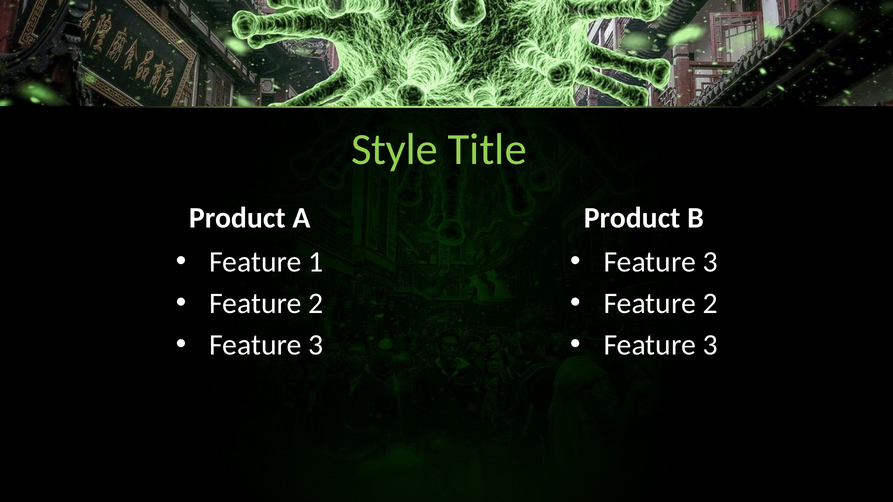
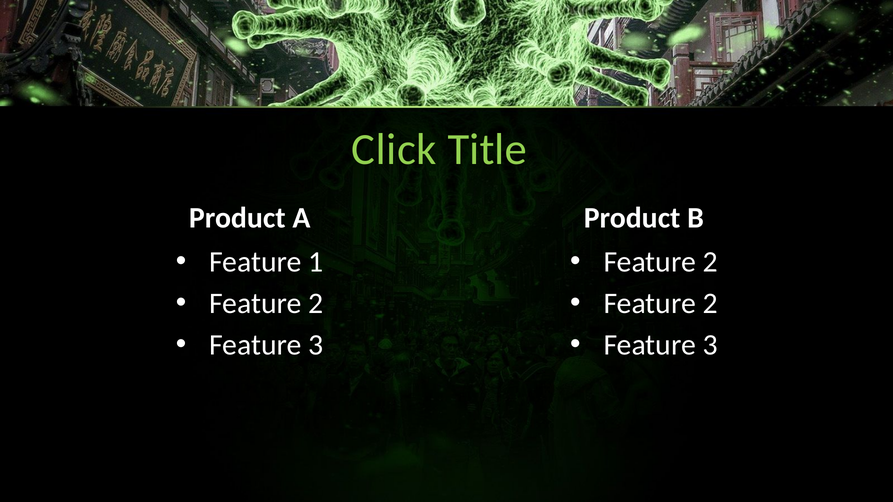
Style: Style -> Click (394, 150)
3: 3 -> 2 (710, 262)
